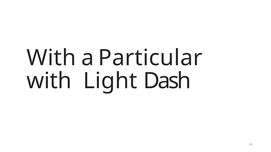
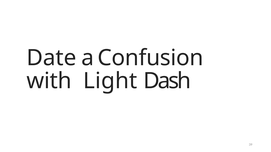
With: With -> Date (51, 58)
Particular: Particular -> Confusion (151, 58)
